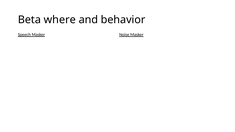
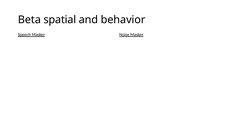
where: where -> spatial (60, 20)
